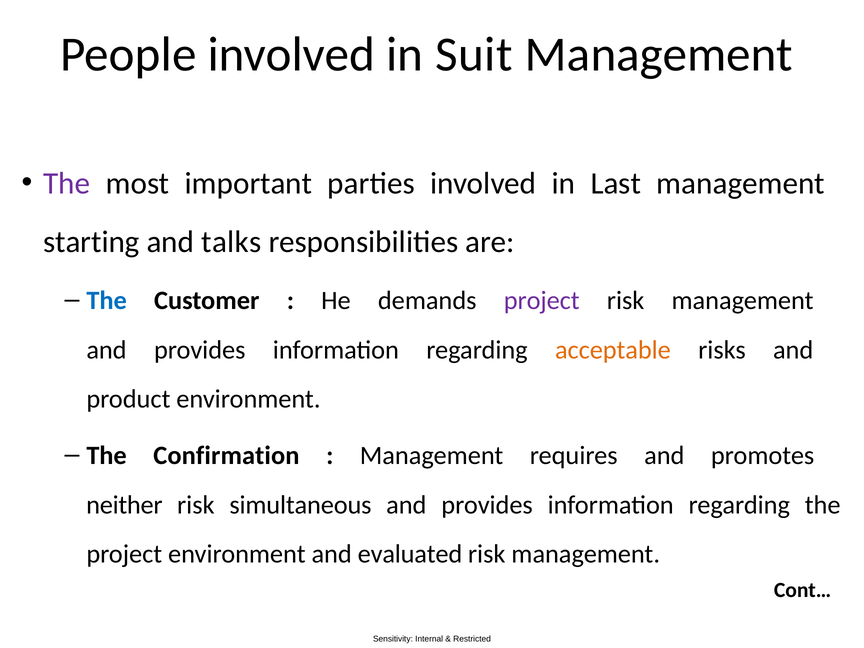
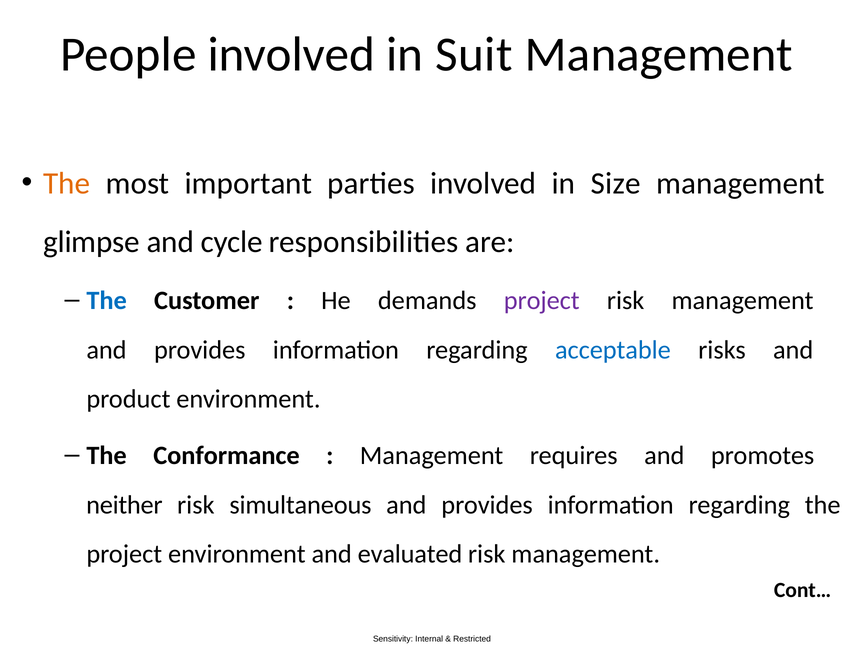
The colour: purple -> orange (67, 183)
Last: Last -> Size (616, 183)
starting: starting -> glimpse (91, 242)
talks: talks -> cycle (232, 242)
acceptable colour: orange -> blue (613, 350)
Confirmation: Confirmation -> Conformance (227, 455)
